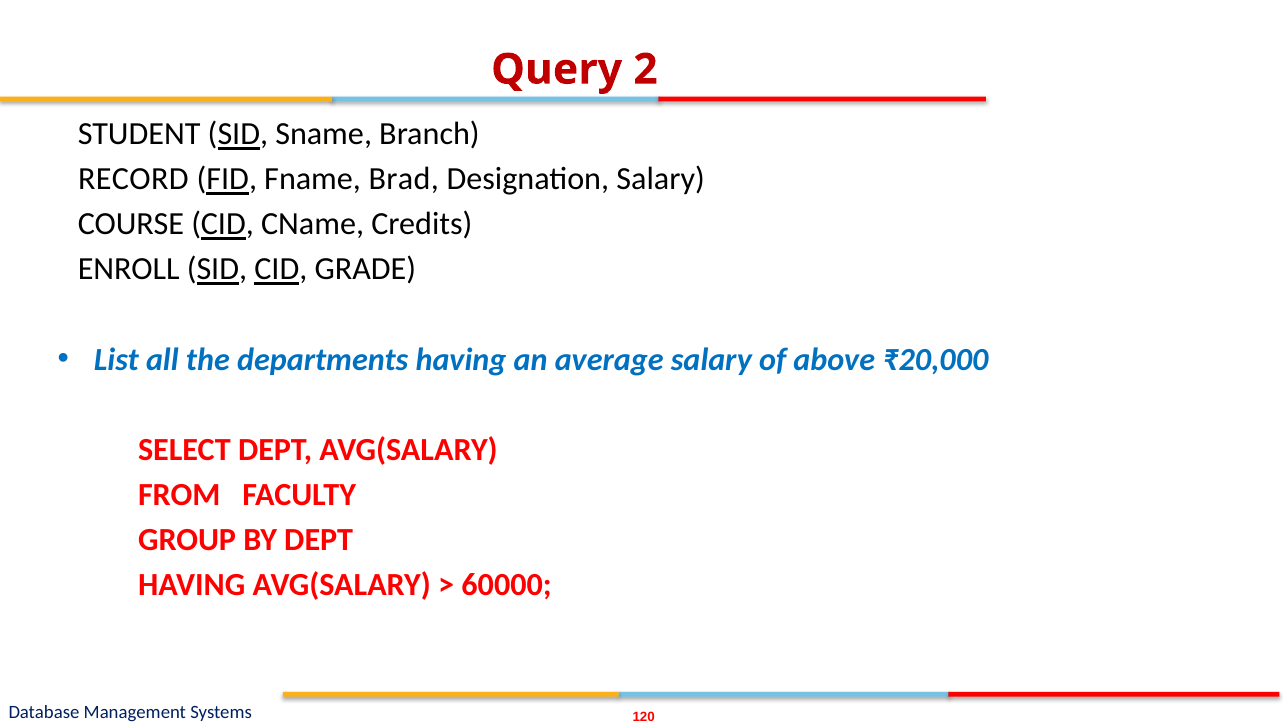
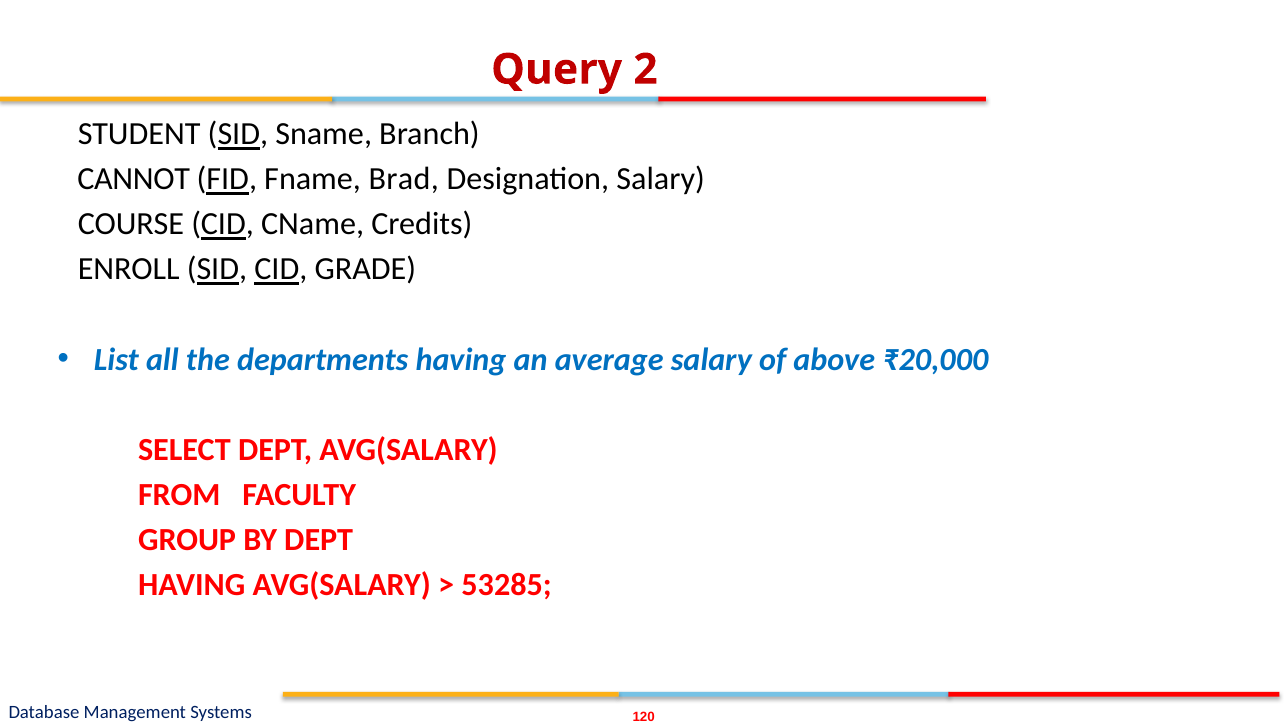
RECORD: RECORD -> CANNOT (134, 179)
60000: 60000 -> 53285 (507, 584)
